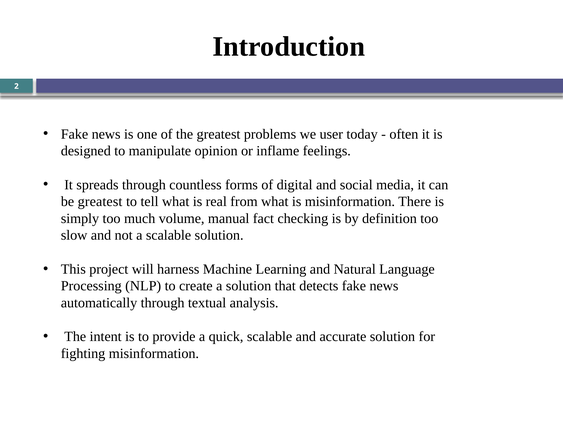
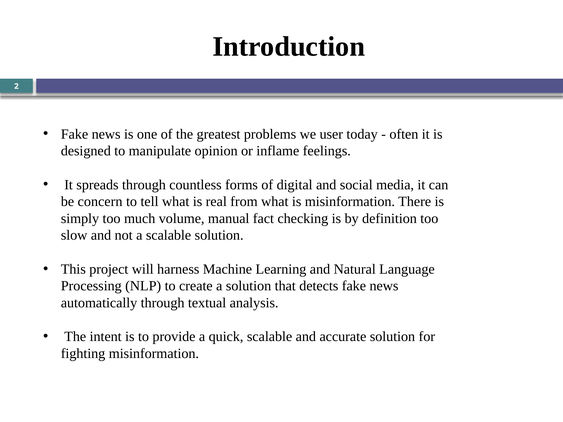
be greatest: greatest -> concern (100, 202)
